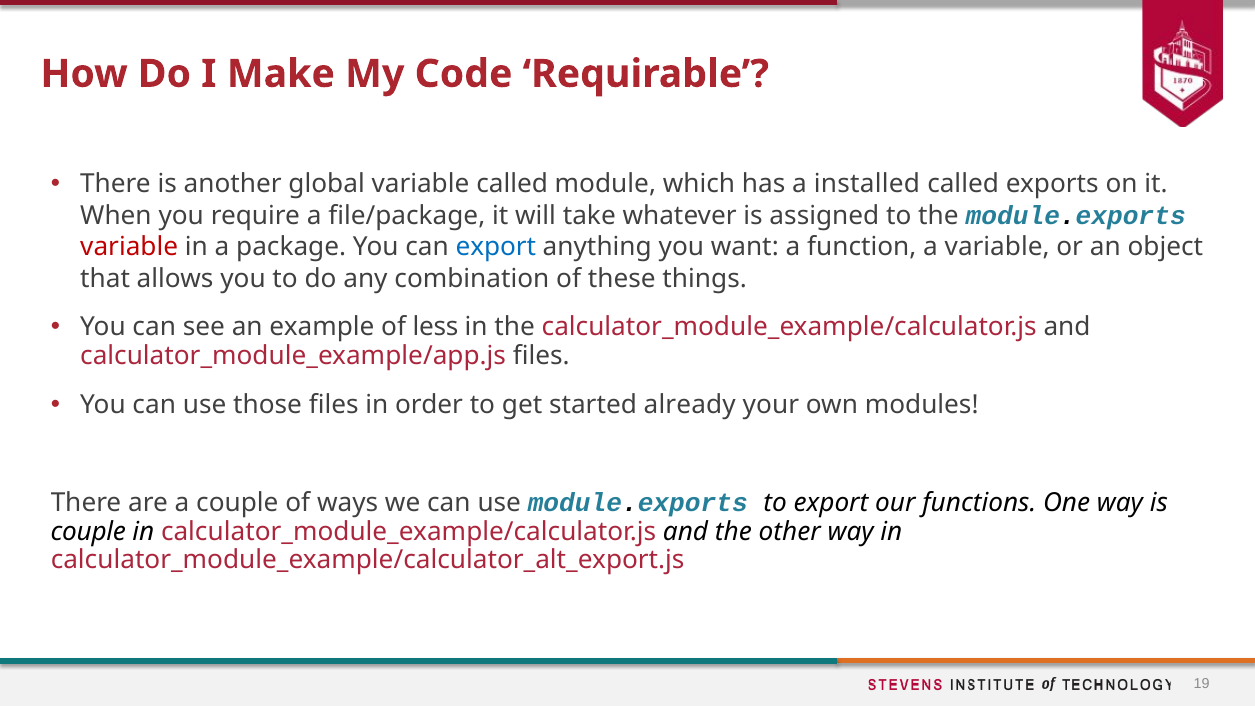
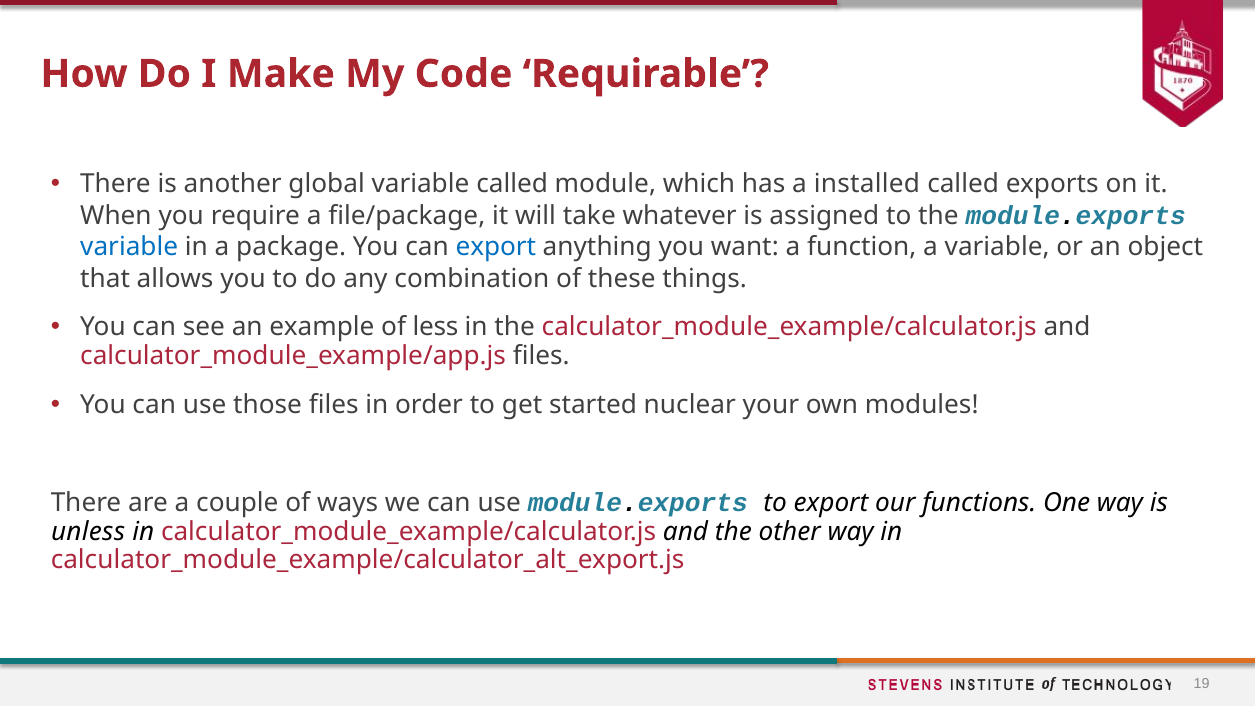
variable colour: red -> blue (129, 247)
already: already -> nuclear (690, 405)
couple: couple -> unless (88, 532)
